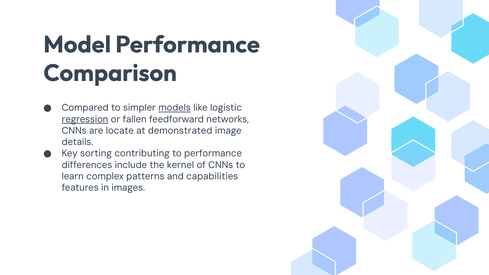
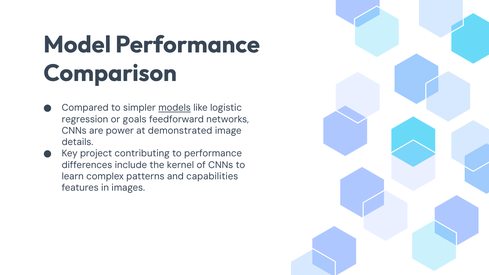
regression underline: present -> none (85, 119)
fallen: fallen -> goals (135, 119)
locate: locate -> power (120, 131)
sorting: sorting -> project (96, 154)
